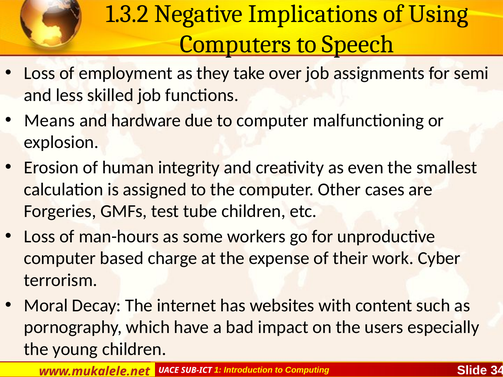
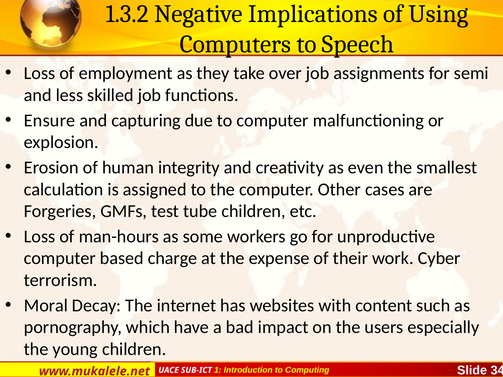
Means: Means -> Ensure (50, 121)
hardware: hardware -> capturing (146, 121)
